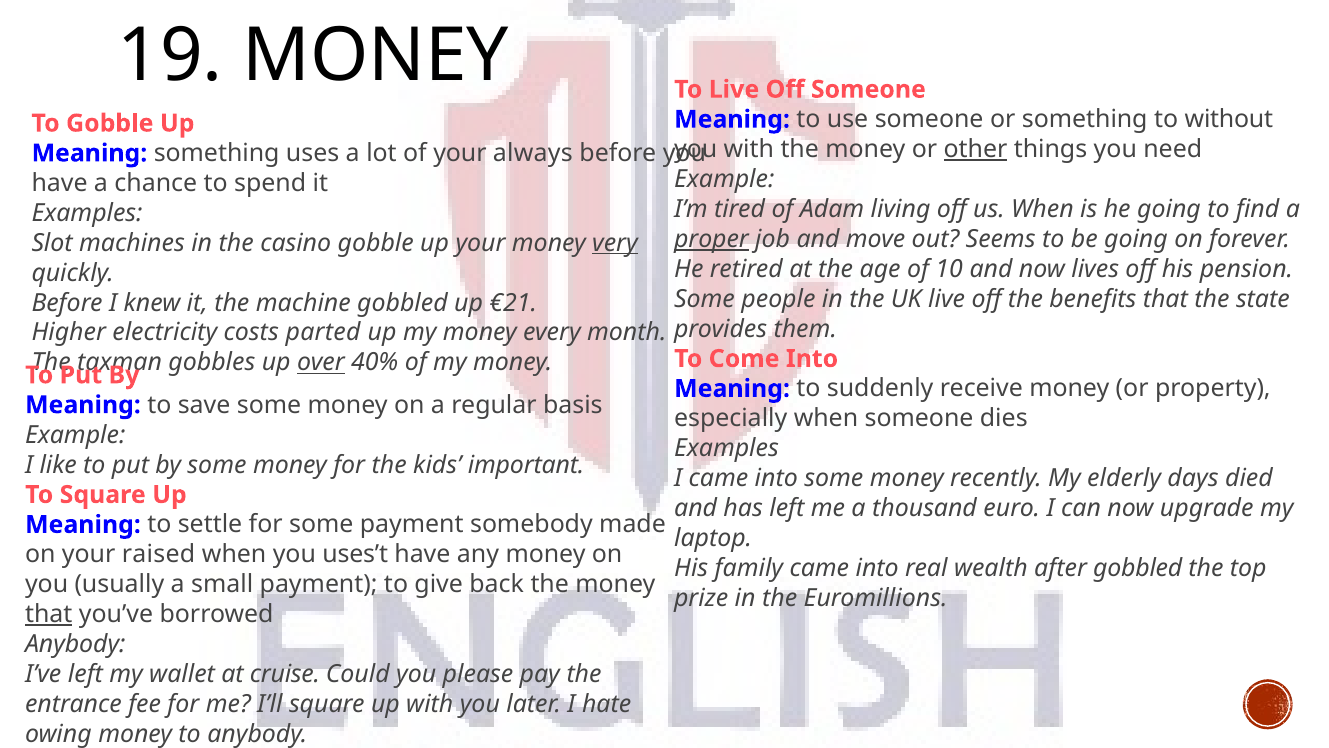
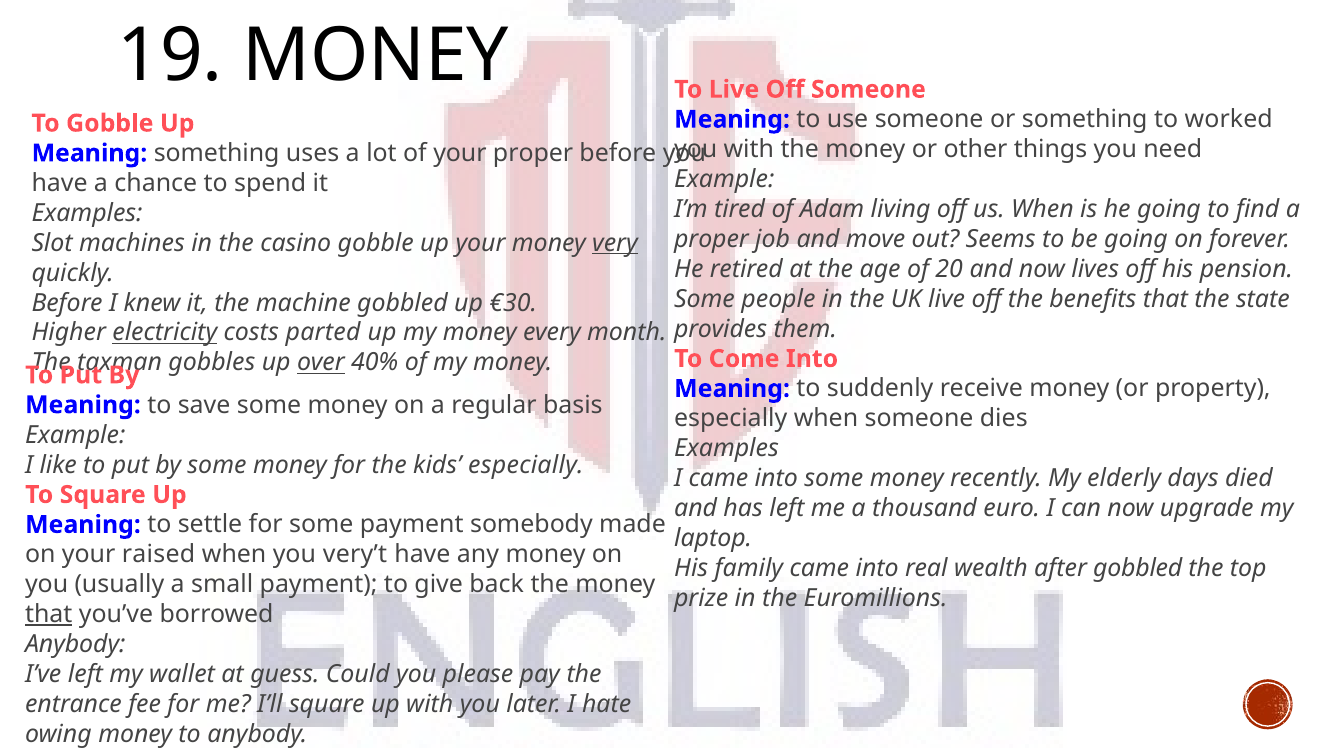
without: without -> worked (1229, 119)
other underline: present -> none (976, 149)
your always: always -> proper (533, 153)
proper underline: present -> none (711, 239)
10: 10 -> 20 (949, 269)
€21: €21 -> €30 (513, 303)
electricity underline: none -> present (165, 333)
kids important: important -> especially (526, 465)
uses’t: uses’t -> very’t (355, 554)
cruise: cruise -> guess (285, 674)
